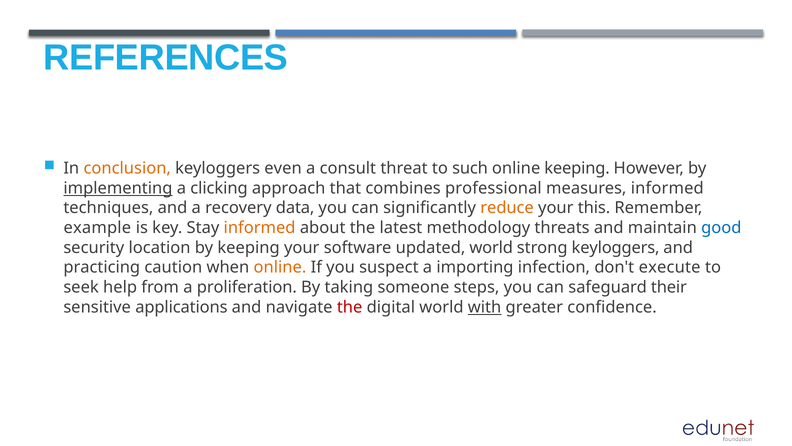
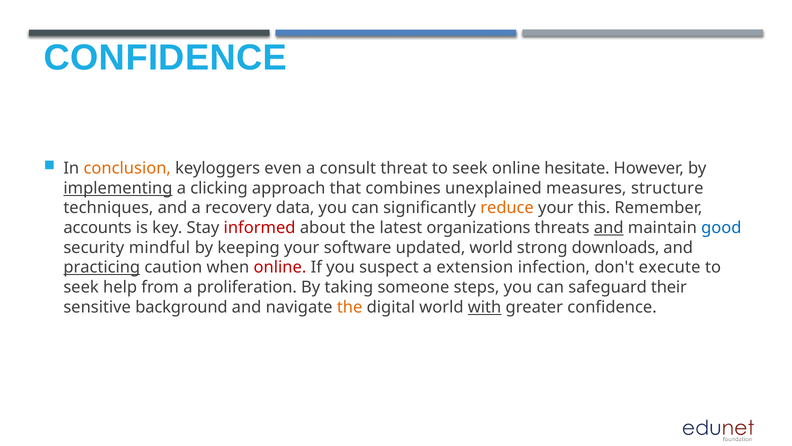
REFERENCES: REFERENCES -> CONFIDENCE (165, 58)
threat to such: such -> seek (470, 168)
online keeping: keeping -> hesitate (577, 168)
professional: professional -> unexplained (493, 188)
measures informed: informed -> structure (667, 188)
example: example -> accounts (98, 228)
informed colour: orange -> red (260, 228)
methodology: methodology -> organizations (478, 228)
and underline: none -> present (609, 228)
location: location -> mindful (159, 247)
strong keyloggers: keyloggers -> downloads (616, 247)
practicing underline: none -> present (102, 267)
online colour: orange -> red (280, 267)
importing: importing -> extension (475, 267)
applications: applications -> background (181, 307)
the colour: red -> orange (350, 307)
